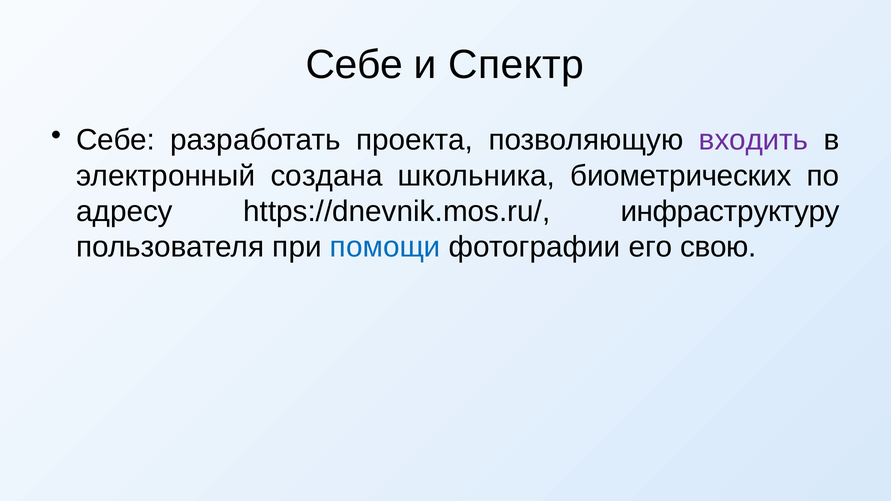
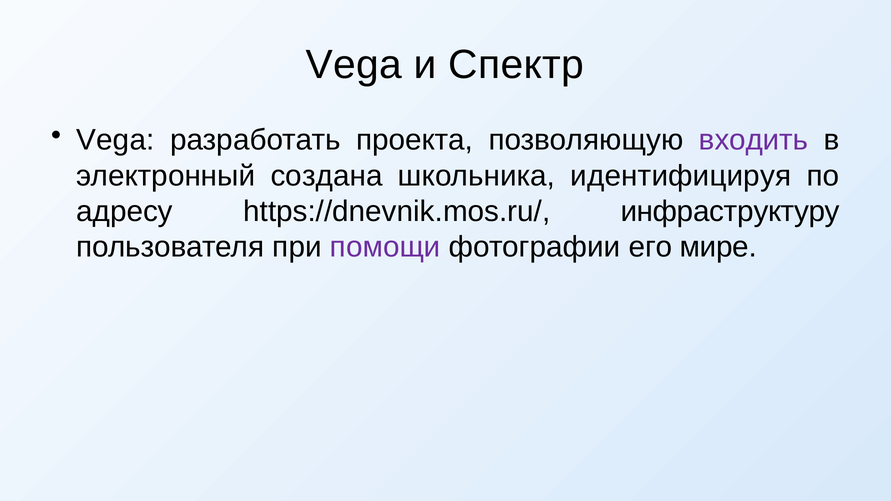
Себе: Себе -> Vega (354, 65)
Себе: Себе -> Vega (115, 140)
биометрических: биометрических -> идентифицируя (681, 176)
помощи colour: blue -> purple (385, 247)
свою: свою -> мире (718, 247)
